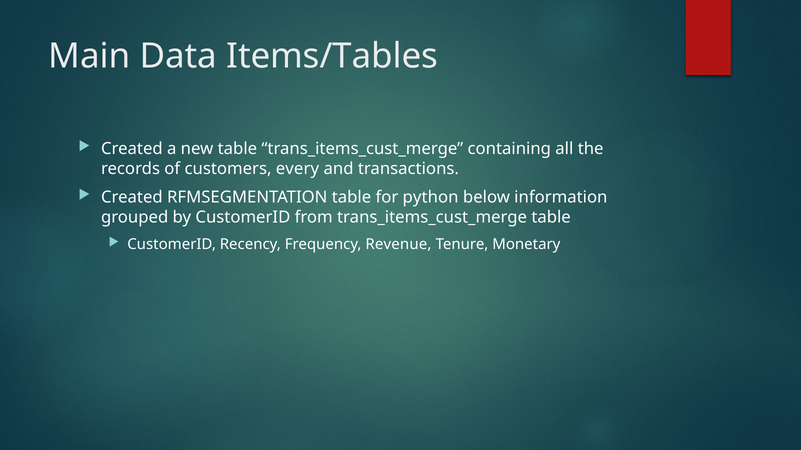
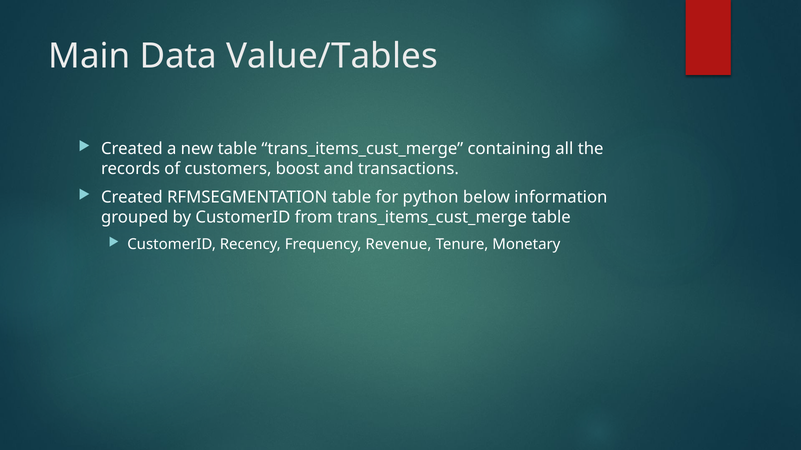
Items/Tables: Items/Tables -> Value/Tables (332, 56)
every: every -> boost (298, 169)
